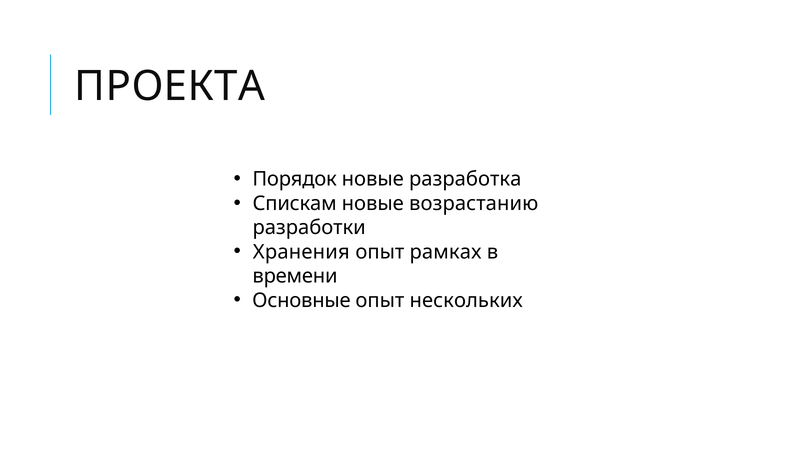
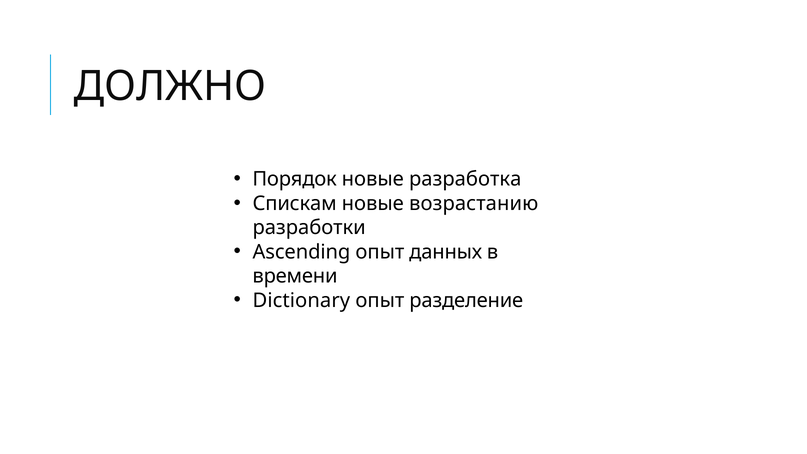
ПРОЕКТА: ПРОЕКТА -> ДОЛЖНО (170, 87)
Хранения: Хранения -> Ascending (301, 252)
рамках: рамках -> данных (446, 252)
Основные: Основные -> Dictionary (301, 300)
нескольких: нескольких -> разделение (466, 300)
